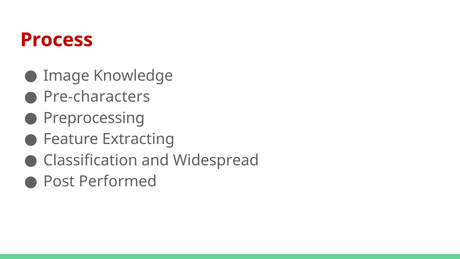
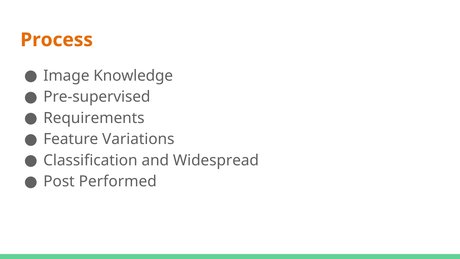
Process colour: red -> orange (57, 40)
Pre-characters: Pre-characters -> Pre-supervised (97, 97)
Preprocessing: Preprocessing -> Requirements (94, 118)
Extracting: Extracting -> Variations (138, 139)
